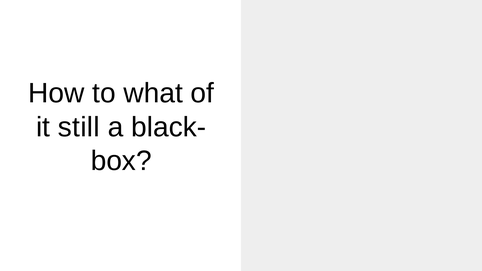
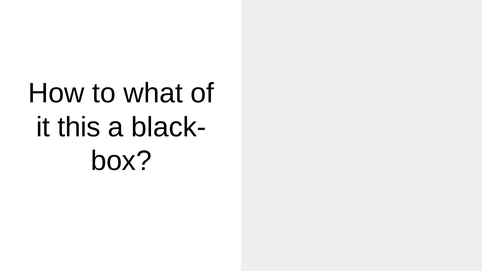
still: still -> this (79, 127)
